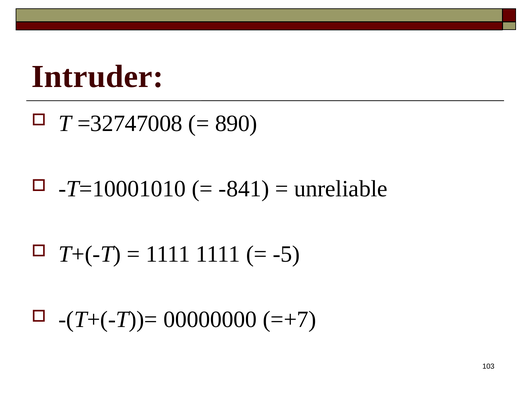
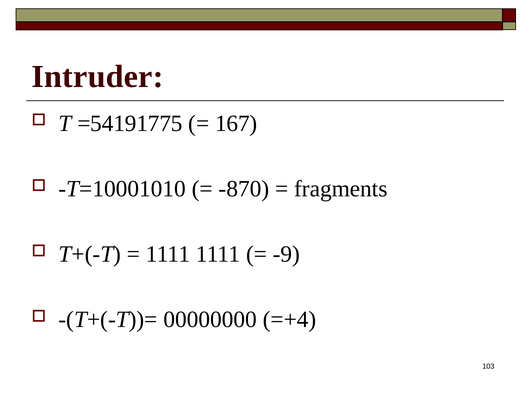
=32747008: =32747008 -> =54191775 (130, 123)
890: 890 -> 167 (236, 123)
-841: -841 -> -870 (244, 189)
unreliable: unreliable -> fragments (341, 189)
-5: -5 -> -9 (286, 254)
=+7: =+7 -> =+4 (290, 320)
